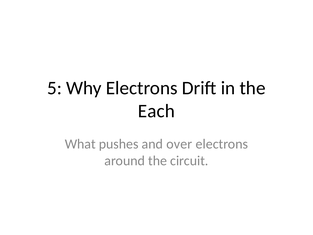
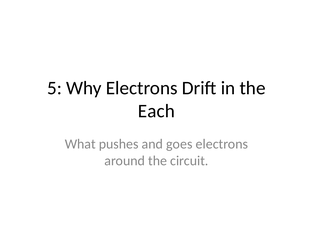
over: over -> goes (179, 144)
